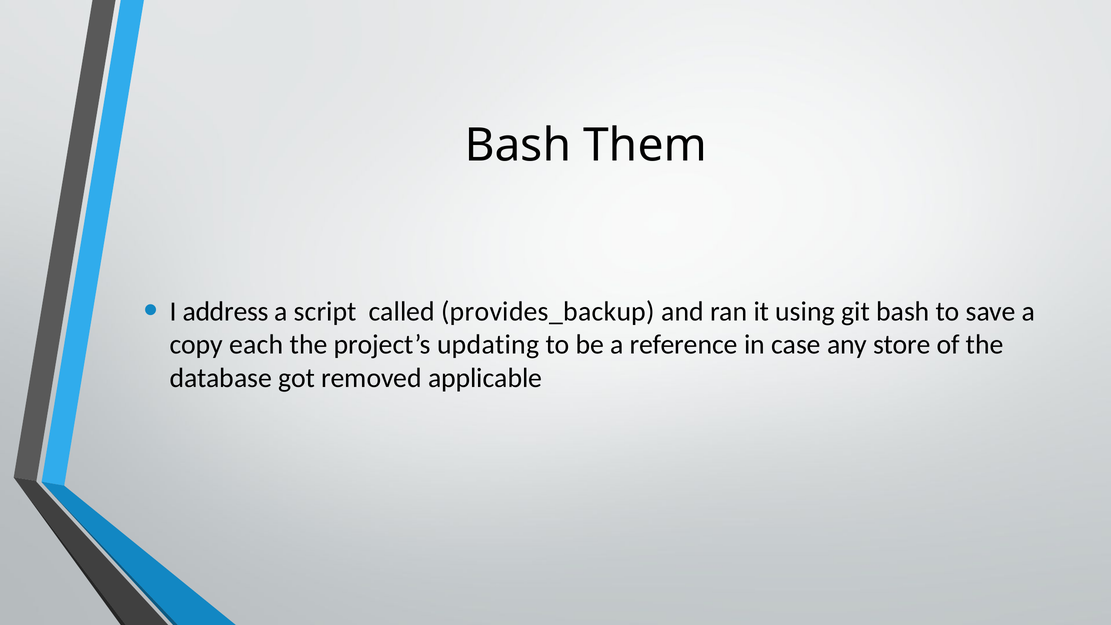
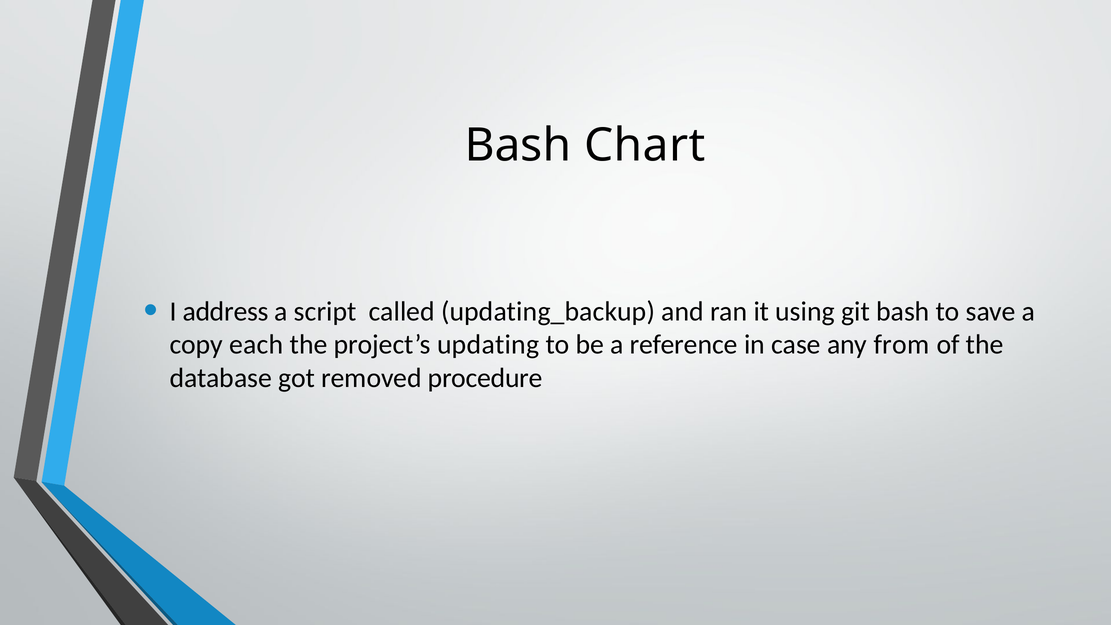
Them: Them -> Chart (645, 146)
provides_backup: provides_backup -> updating_backup (548, 311)
store: store -> from (902, 345)
applicable: applicable -> procedure (485, 378)
